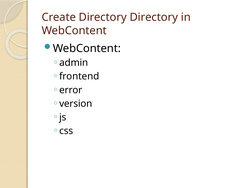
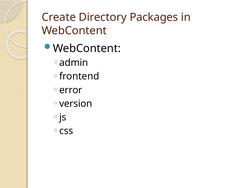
Directory Directory: Directory -> Packages (154, 17)
